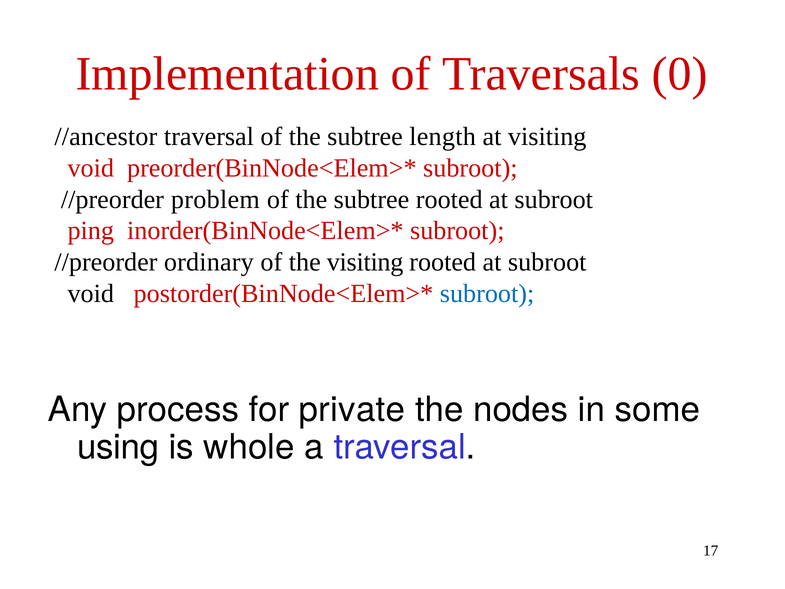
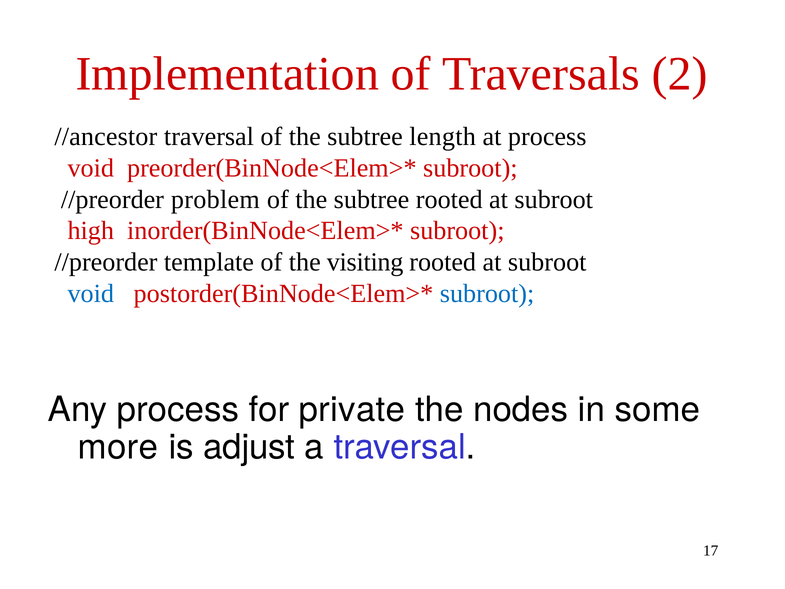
0: 0 -> 2 (680, 74)
at visiting: visiting -> process (547, 137)
ping: ping -> high (91, 231)
ordinary: ordinary -> template (209, 262)
void colour: black -> blue (91, 294)
using: using -> more (118, 447)
whole: whole -> adjust (249, 447)
